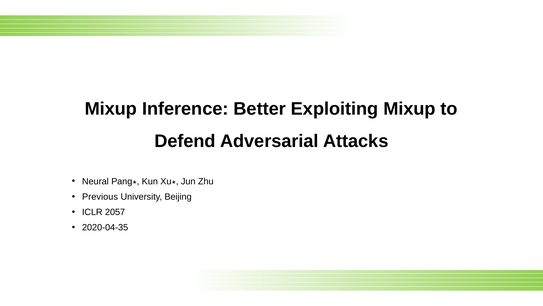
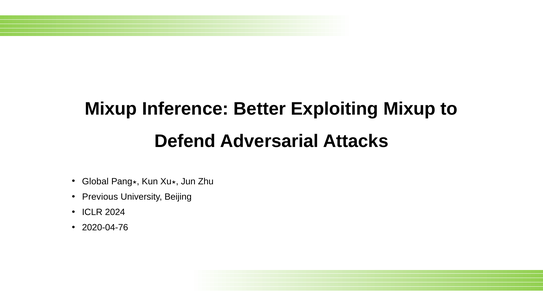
Neural: Neural -> Global (95, 181)
2057: 2057 -> 2024 (115, 212)
2020-04-35: 2020-04-35 -> 2020-04-76 (105, 227)
